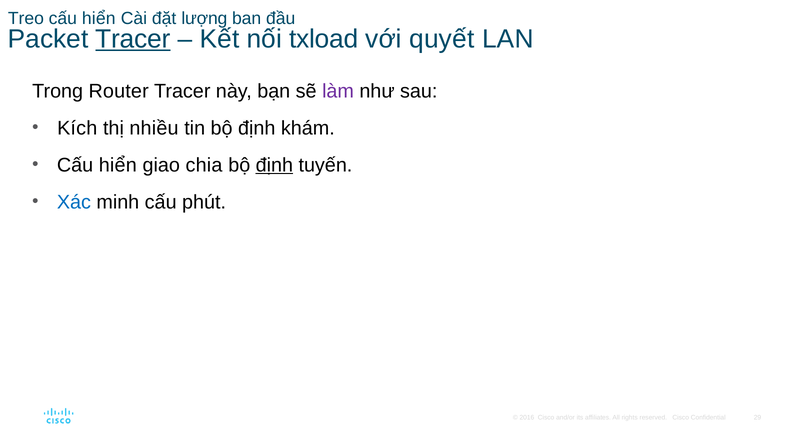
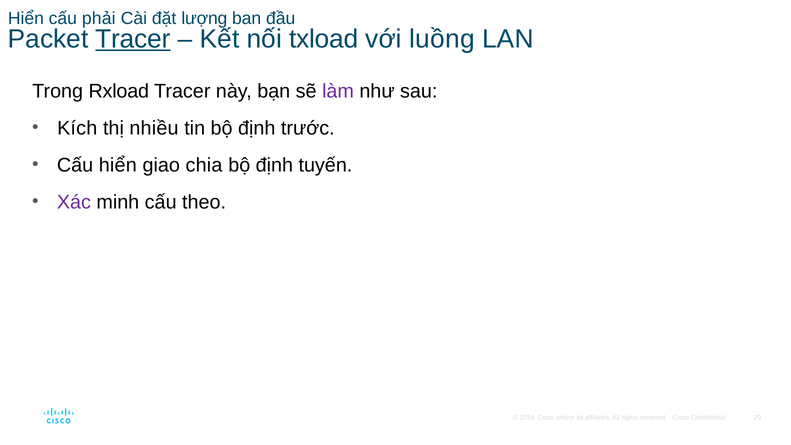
Treo: Treo -> Hiển (26, 18)
hiển: hiển -> phải (99, 18)
quyết: quyết -> luồng (442, 39)
Router: Router -> Rxload (119, 91)
khám: khám -> trước (308, 128)
định underline: present -> none (274, 165)
Xác colour: blue -> purple (74, 202)
phút: phút -> theo (204, 202)
